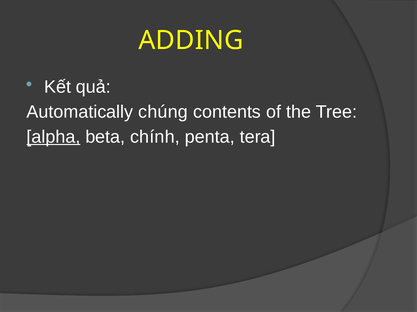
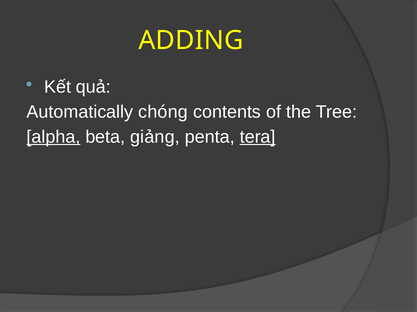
chúng: chúng -> chóng (163, 112)
chính: chính -> giảng (155, 137)
tera underline: none -> present (258, 137)
